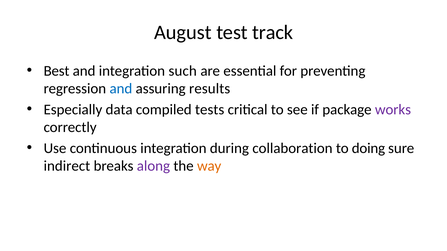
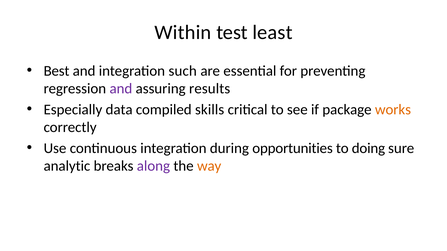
August: August -> Within (183, 32)
track: track -> least (272, 32)
and colour: blue -> purple (121, 89)
tests: tests -> skills (210, 110)
works colour: purple -> orange (393, 110)
collaboration: collaboration -> opportunities (293, 148)
indirect: indirect -> analytic (67, 166)
